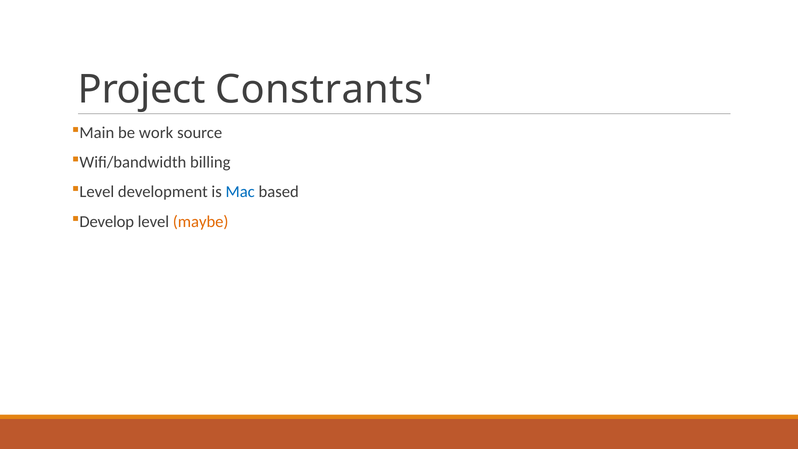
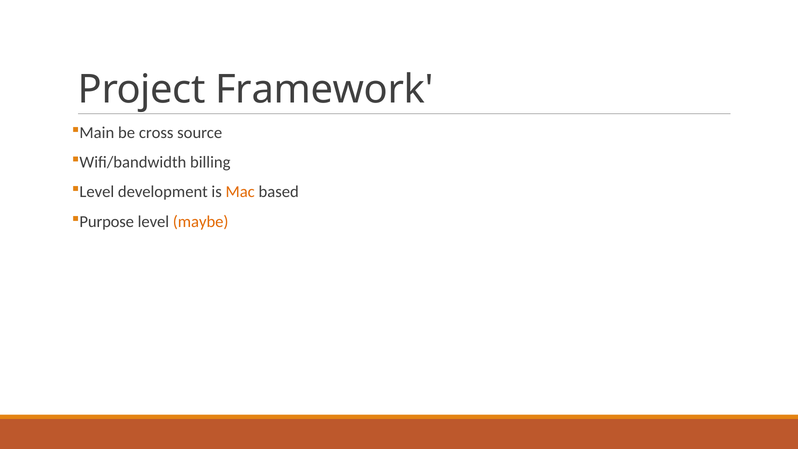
Constrants: Constrants -> Framework (324, 89)
work: work -> cross (156, 133)
Mac colour: blue -> orange (240, 192)
Develop: Develop -> Purpose (107, 221)
